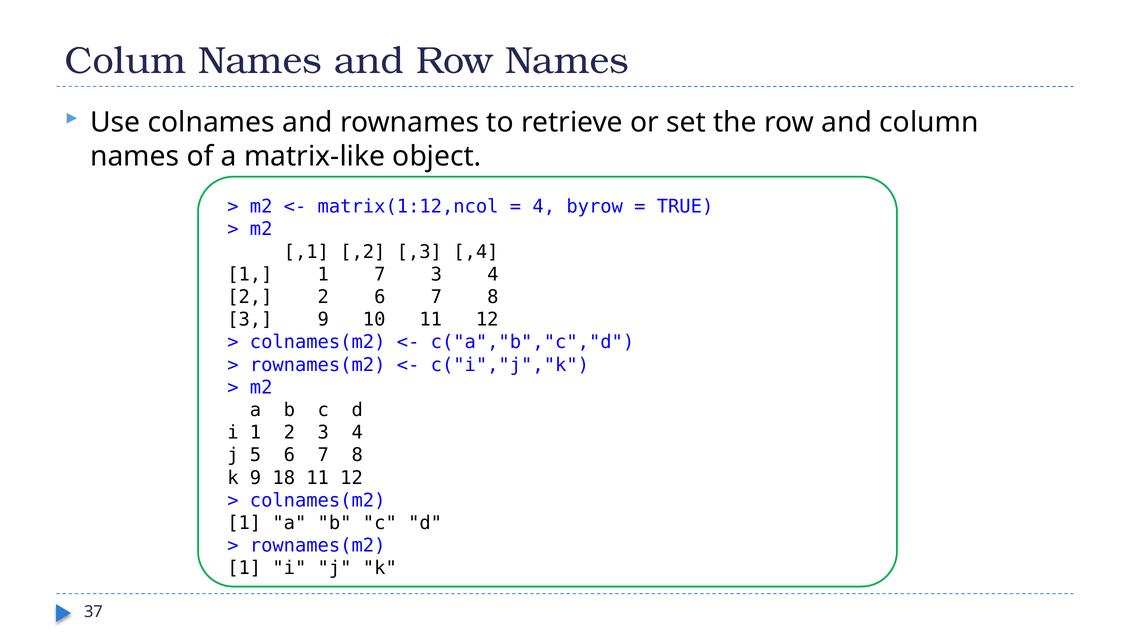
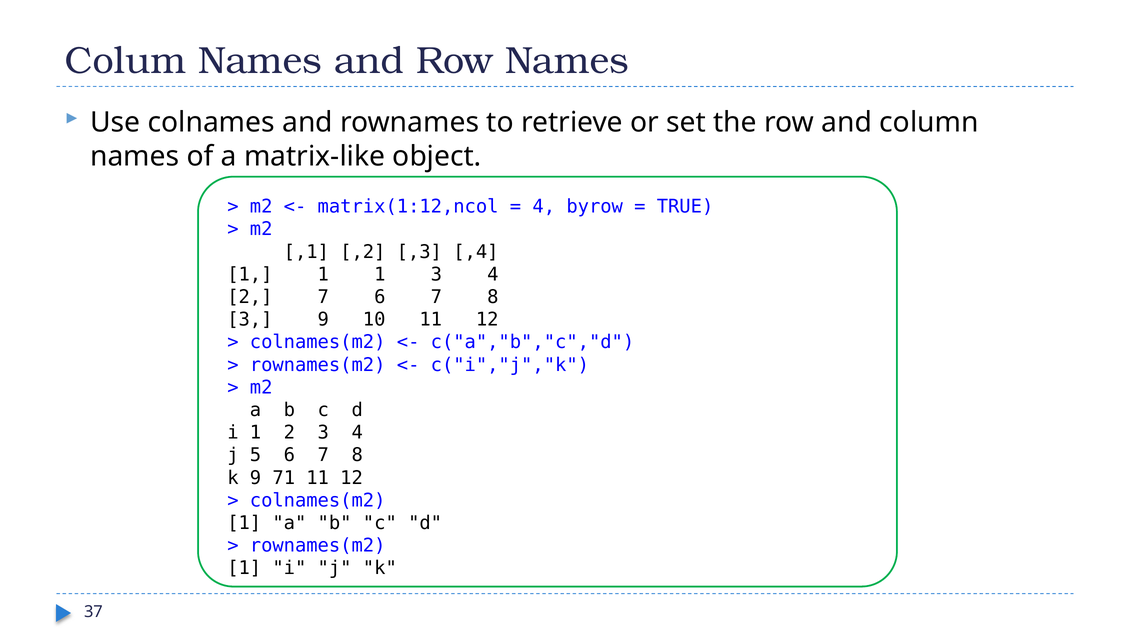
1 1 7: 7 -> 1 (380, 274)
2 2: 2 -> 7 (323, 297)
18: 18 -> 71 (284, 478)
